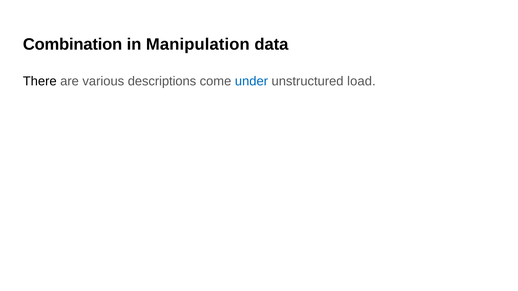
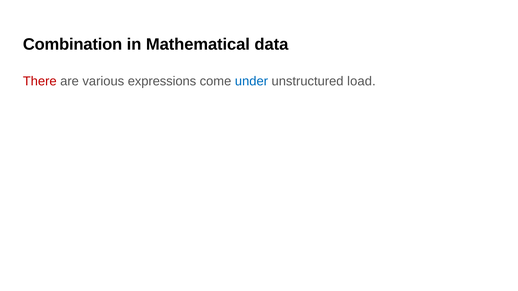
Manipulation: Manipulation -> Mathematical (198, 44)
There colour: black -> red (40, 81)
descriptions: descriptions -> expressions (162, 81)
